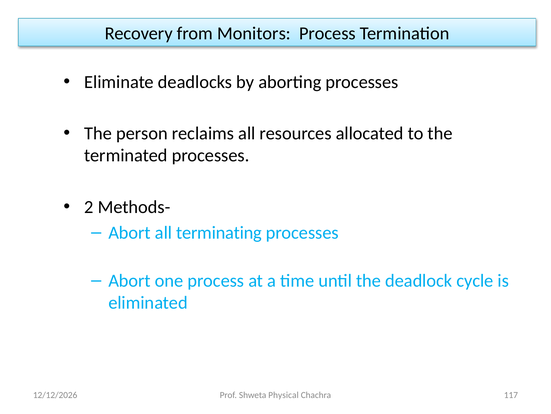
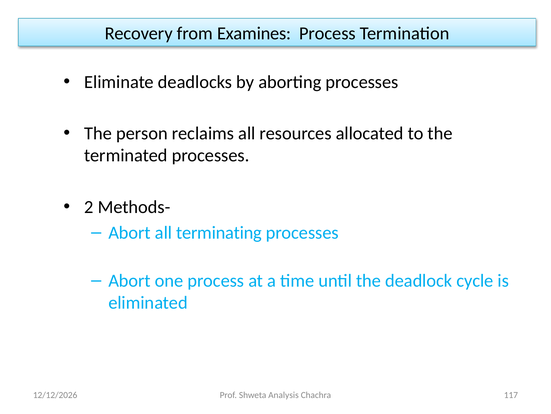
Monitors: Monitors -> Examines (254, 33)
Physical: Physical -> Analysis (284, 395)
